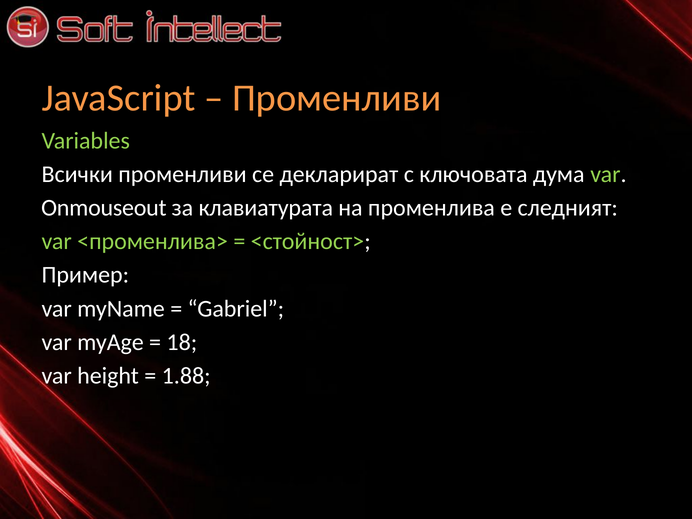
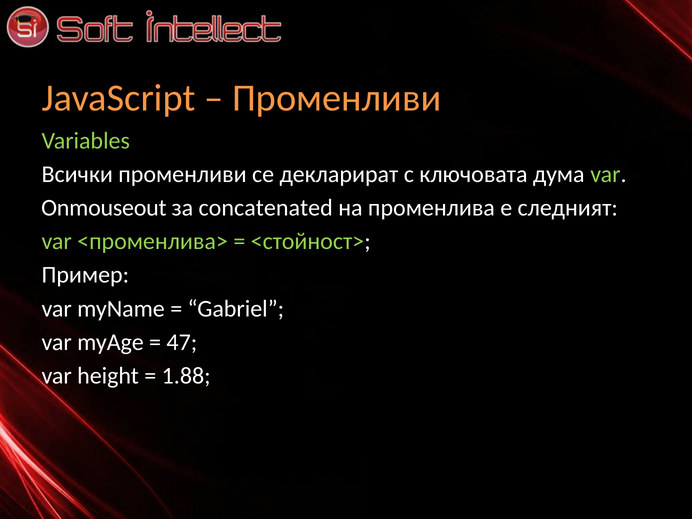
клавиатурата: клавиатурата -> concatenated (266, 208)
18: 18 -> 47 (182, 342)
